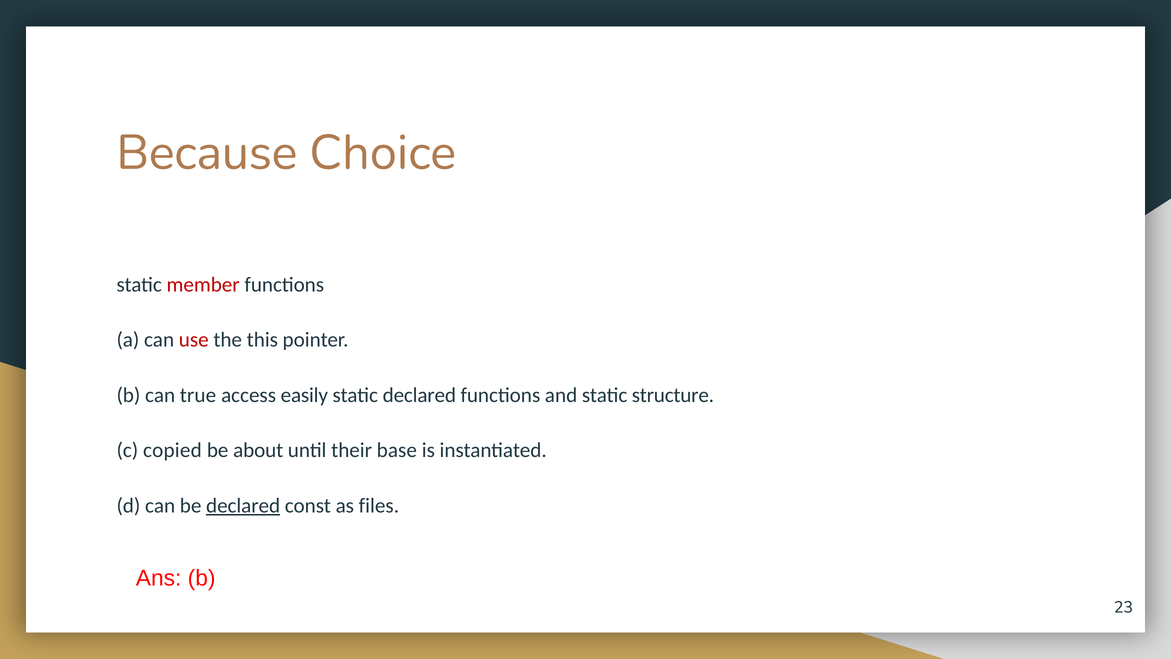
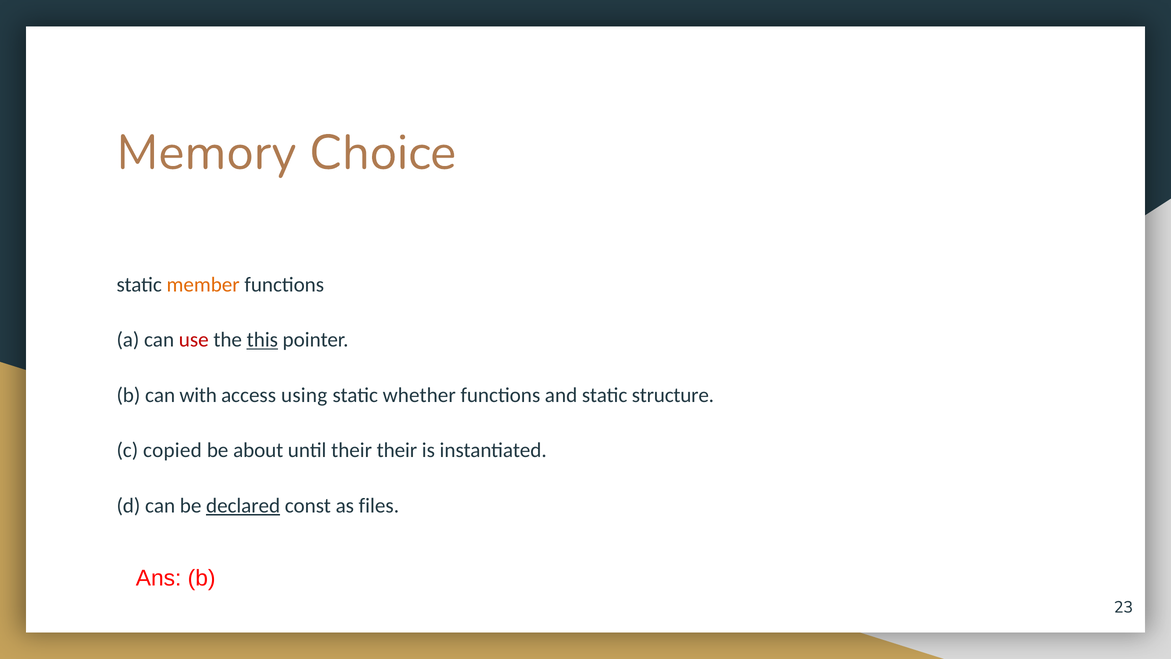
Because: Because -> Memory (207, 153)
member colour: red -> orange (203, 285)
this underline: none -> present (262, 340)
true: true -> with (198, 395)
easily: easily -> using (304, 395)
static declared: declared -> whether (419, 395)
their base: base -> their (397, 450)
